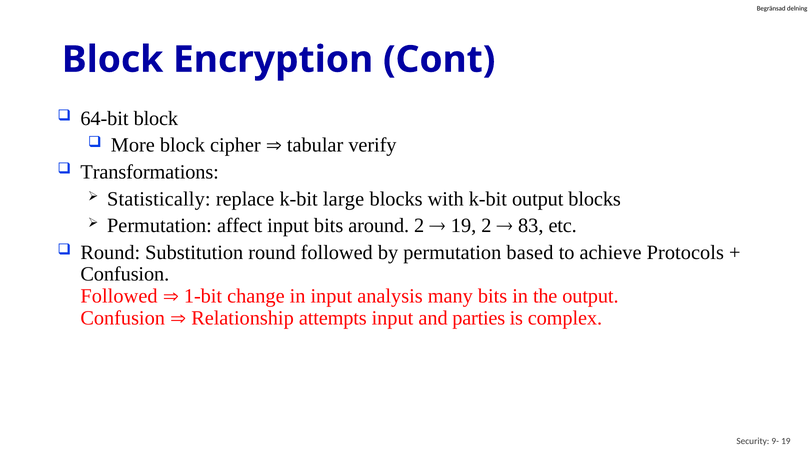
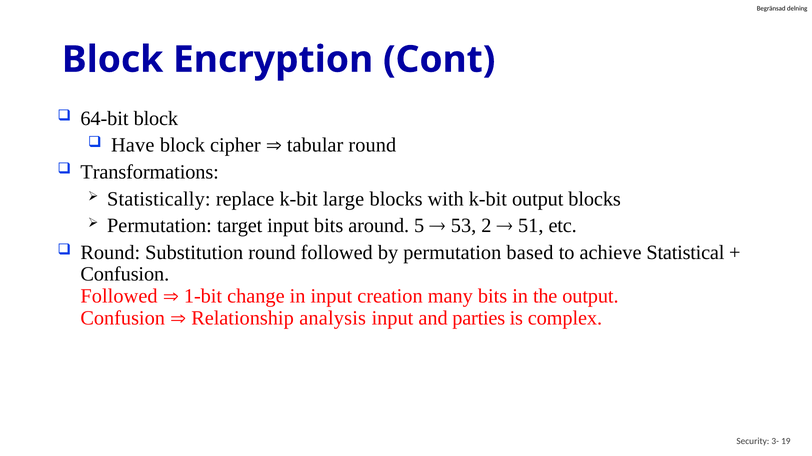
More: More -> Have (133, 145)
tabular verify: verify -> round (372, 145)
affect: affect -> target (240, 226)
around 2: 2 -> 5 (419, 226)
19: 19 -> 53 (464, 226)
83: 83 -> 51 (531, 226)
Protocols: Protocols -> Statistical (685, 253)
analysis: analysis -> creation (390, 297)
attempts: attempts -> analysis (333, 319)
9-: 9- -> 3- (775, 442)
